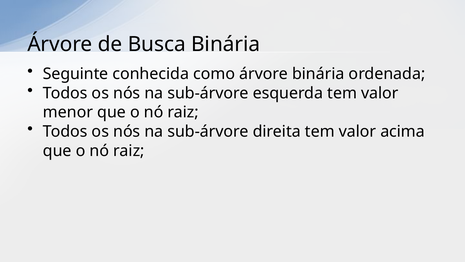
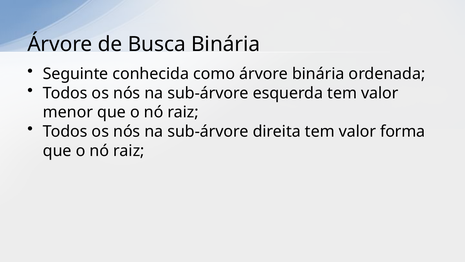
acima: acima -> forma (403, 131)
